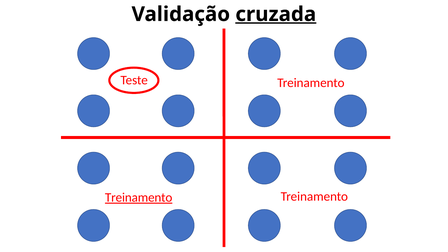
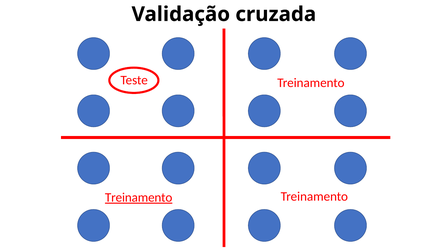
cruzada underline: present -> none (276, 14)
